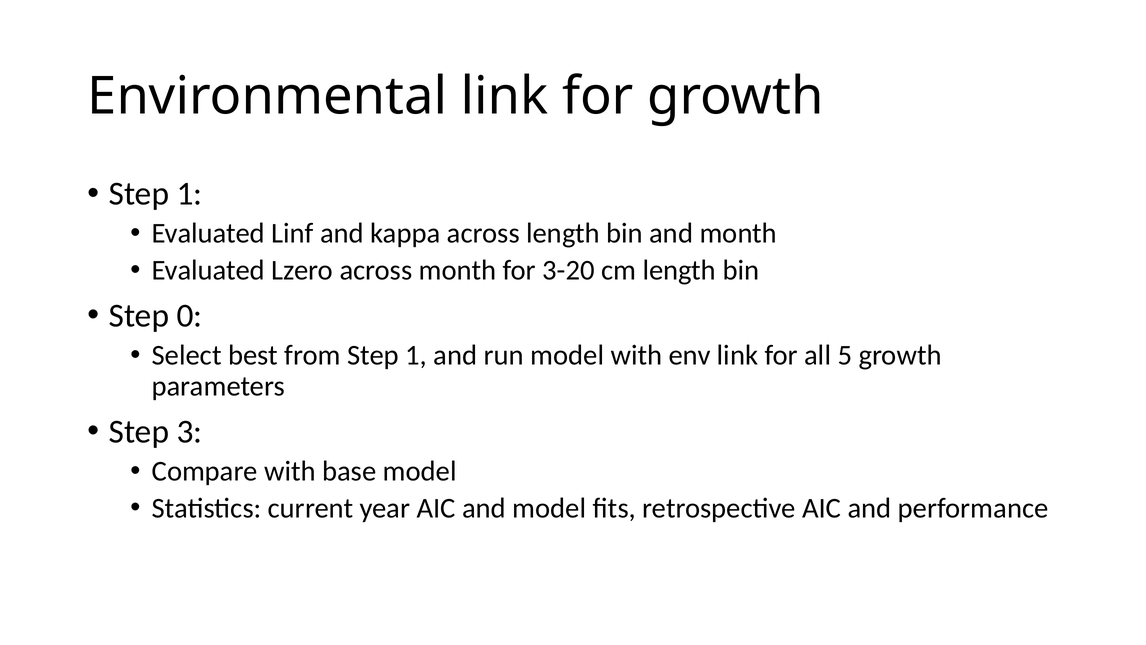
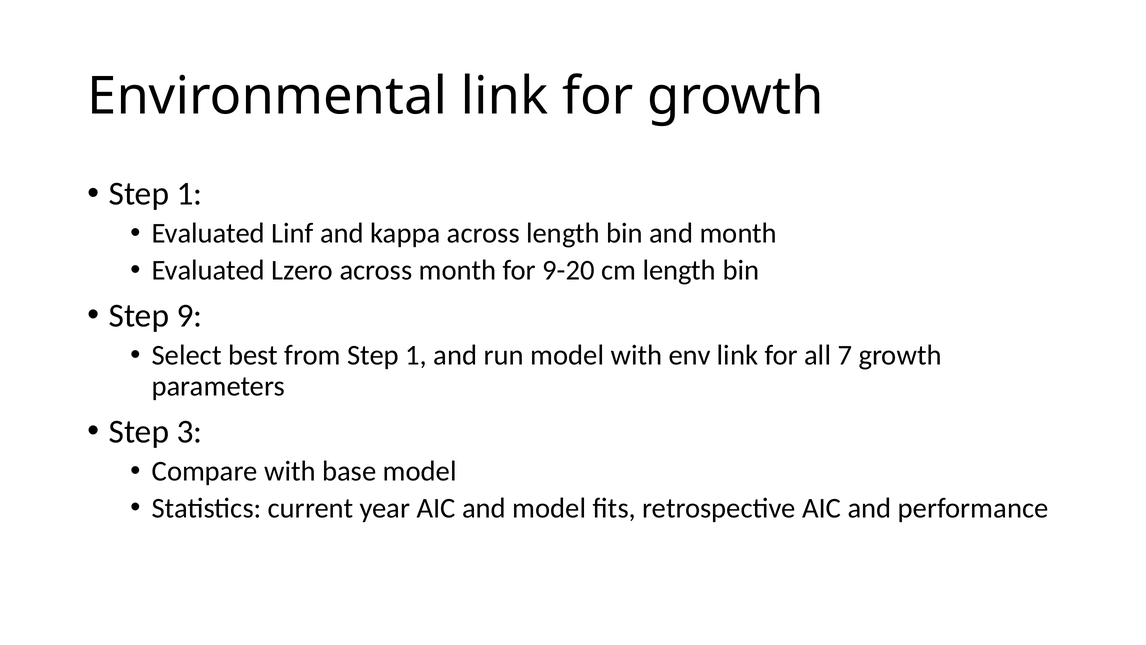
3-20: 3-20 -> 9-20 (569, 270)
0: 0 -> 9 (189, 316)
5: 5 -> 7 (845, 355)
